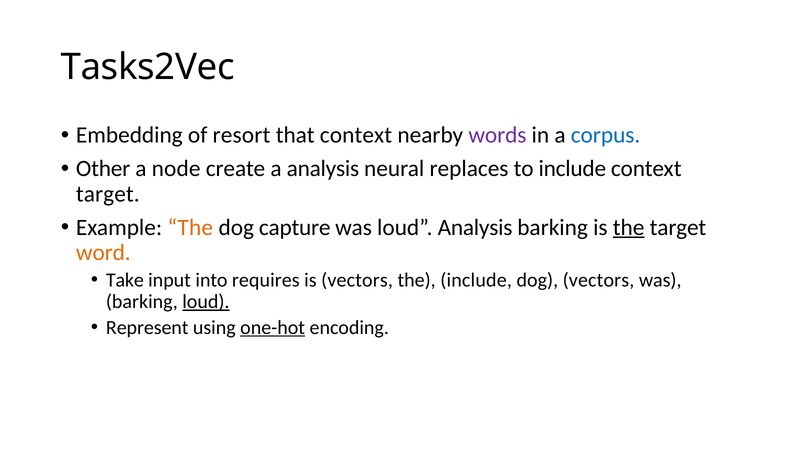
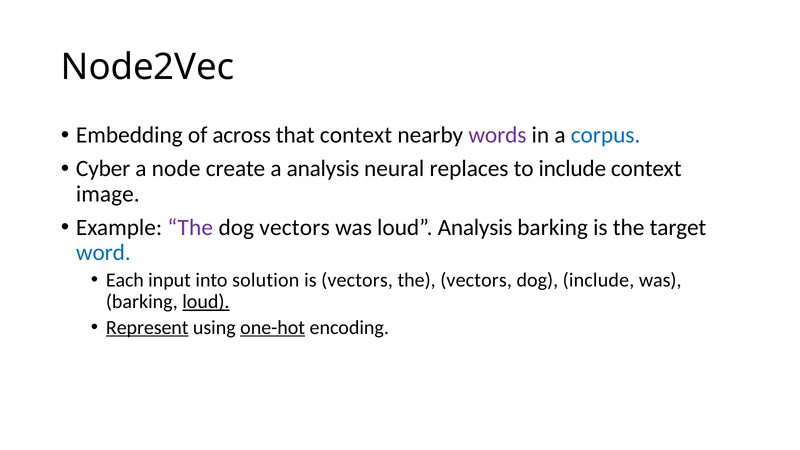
Tasks2Vec: Tasks2Vec -> Node2Vec (148, 67)
resort: resort -> across (242, 135)
Other: Other -> Cyber (103, 169)
target: target -> image (108, 194)
The colour: orange -> purple (190, 227)
dog capture: capture -> vectors (295, 227)
the underline: present -> none (629, 227)
word colour: orange -> blue (103, 253)
Take: Take -> Each (125, 280)
requires: requires -> solution (266, 280)
the include: include -> vectors (476, 280)
dog vectors: vectors -> include (598, 280)
Represent underline: none -> present (147, 327)
